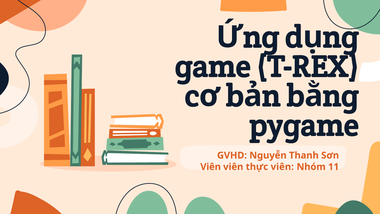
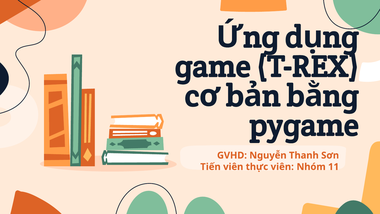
Viên: Viên -> Tiến (210, 167)
